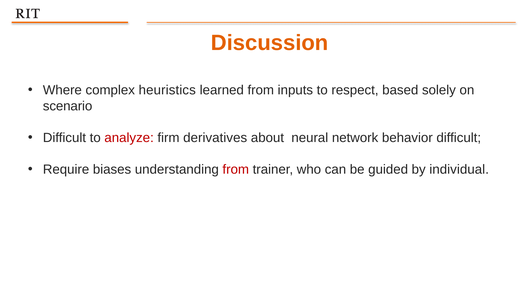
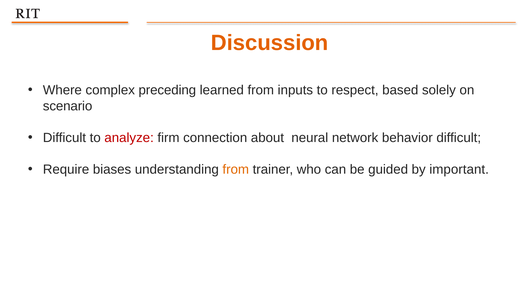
heuristics: heuristics -> preceding (167, 90)
derivatives: derivatives -> connection (215, 138)
from colour: red -> orange (236, 170)
individual: individual -> important (459, 170)
